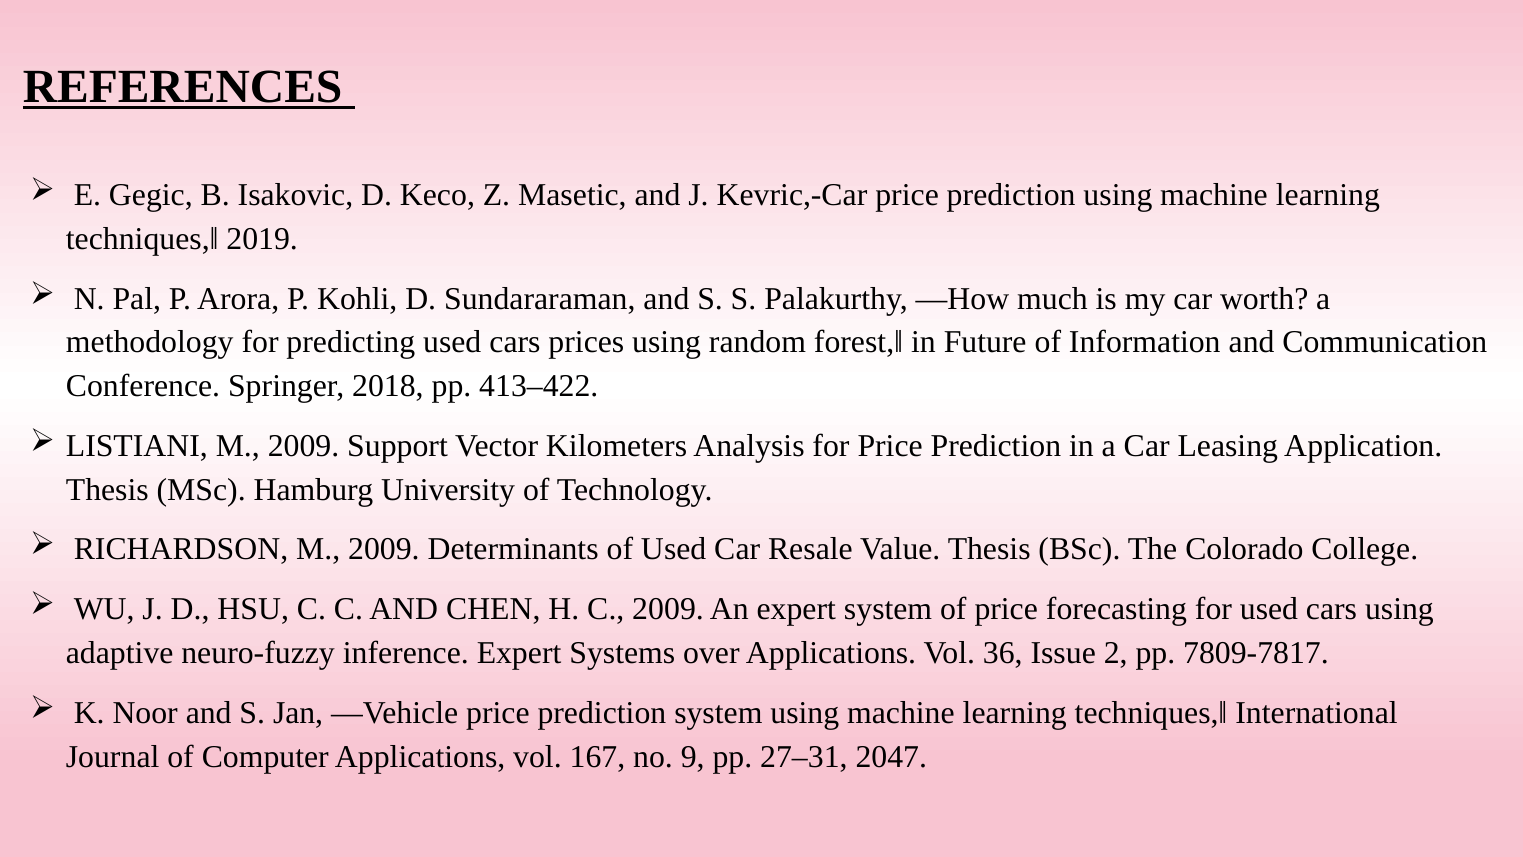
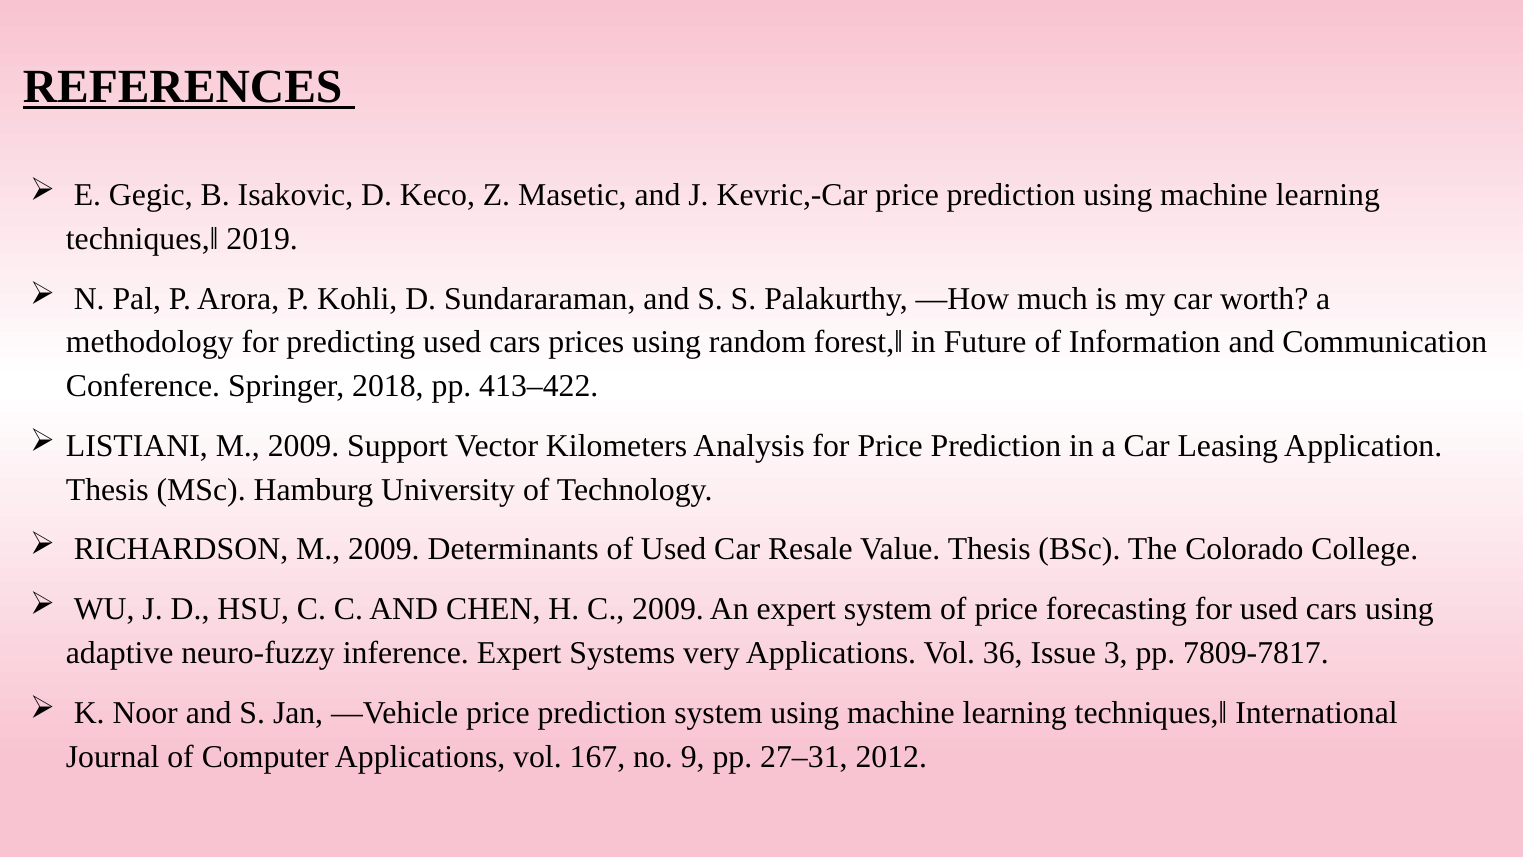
over: over -> very (711, 653)
2: 2 -> 3 (1116, 653)
2047: 2047 -> 2012 (891, 756)
